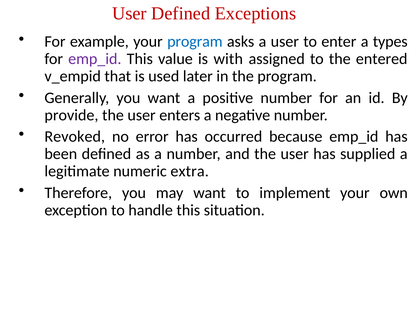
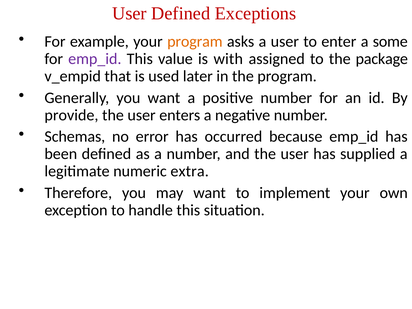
program colour: blue -> orange (195, 42)
types: types -> some (390, 42)
entered: entered -> package (382, 59)
Revoked: Revoked -> Schemas (75, 137)
